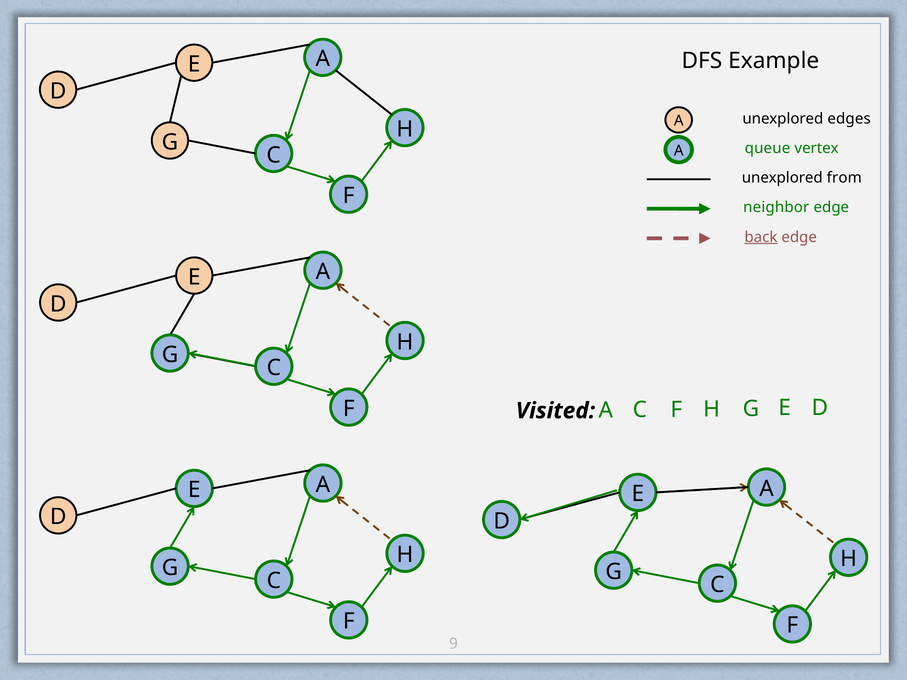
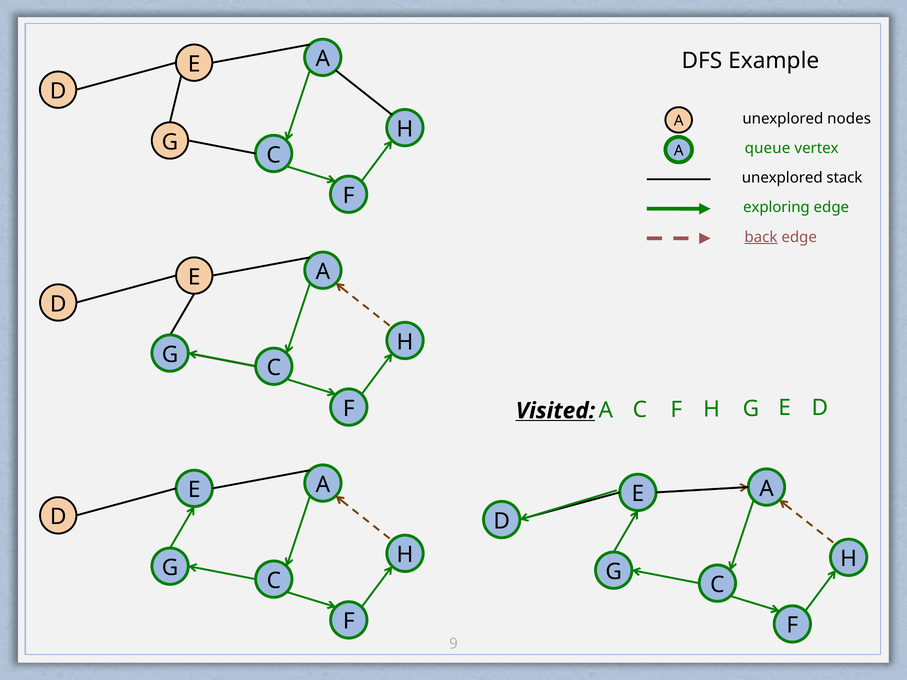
edges: edges -> nodes (849, 119)
from: from -> stack (844, 178)
neighbor: neighbor -> exploring (776, 208)
Visited underline: none -> present (555, 411)
